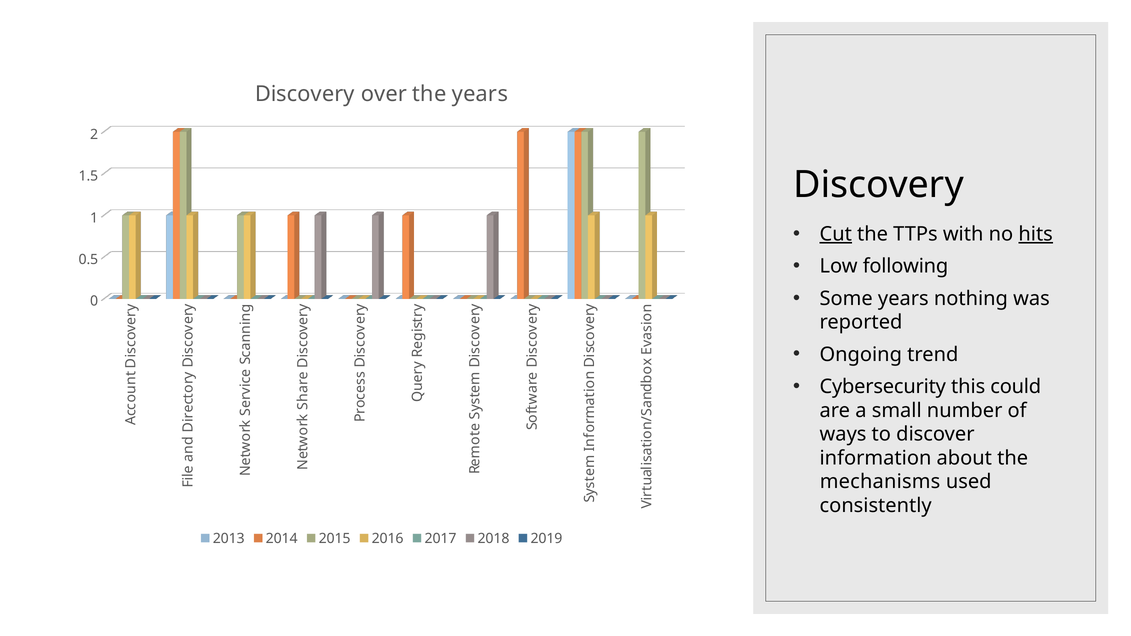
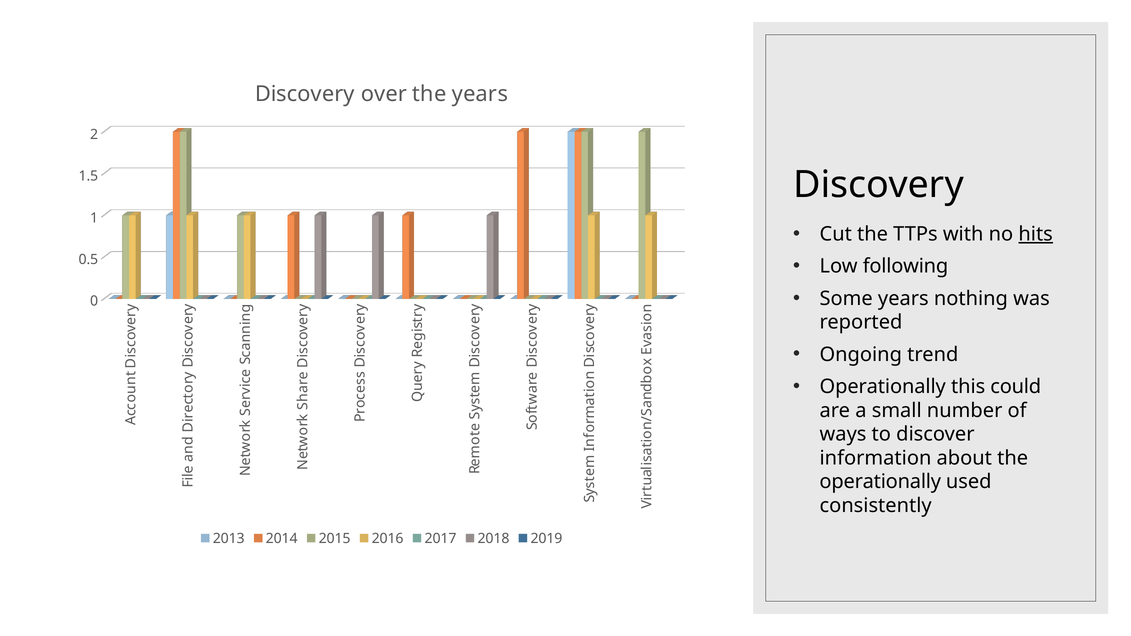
Cut underline: present -> none (836, 234)
Cybersecurity: Cybersecurity -> Operationally (883, 387)
mechanisms: mechanisms -> operationally (880, 482)
